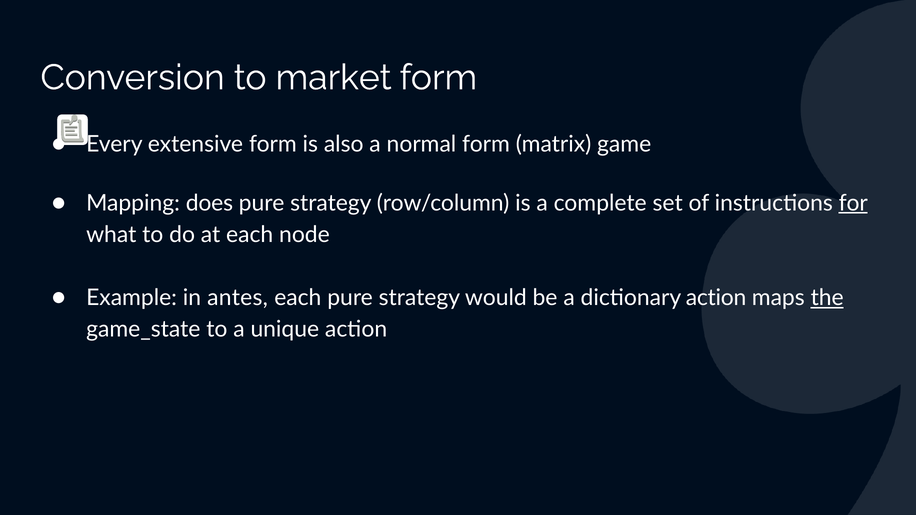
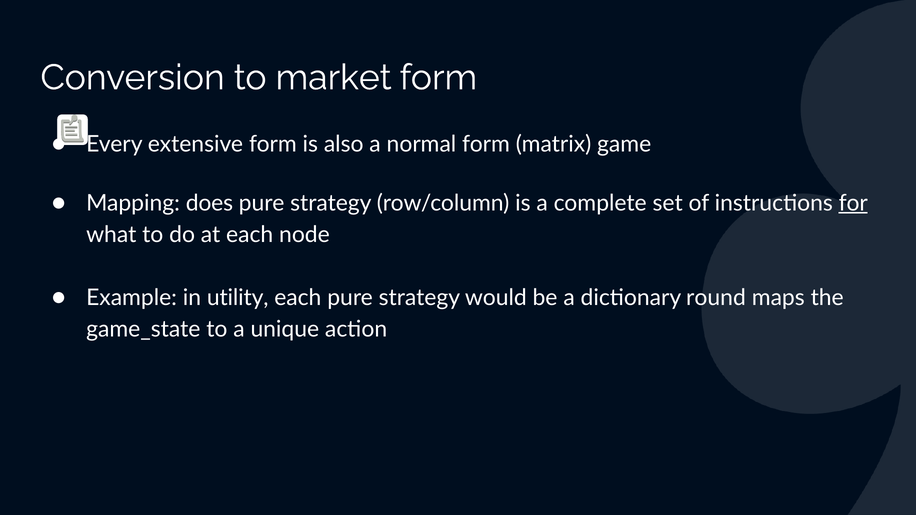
antes: antes -> utility (238, 298)
dictionary action: action -> round (716, 298)
the underline: present -> none (827, 298)
